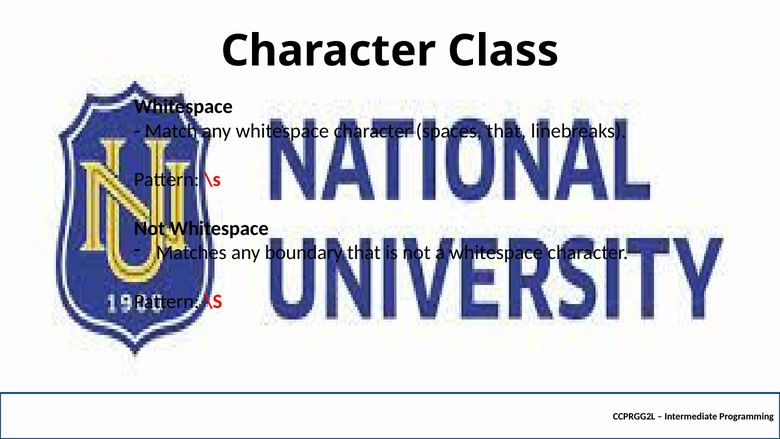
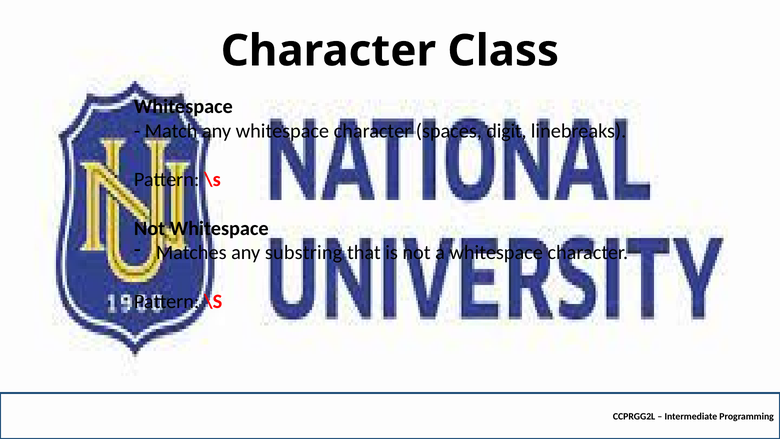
spaces that: that -> digit (506, 131)
boundary: boundary -> substring (304, 253)
